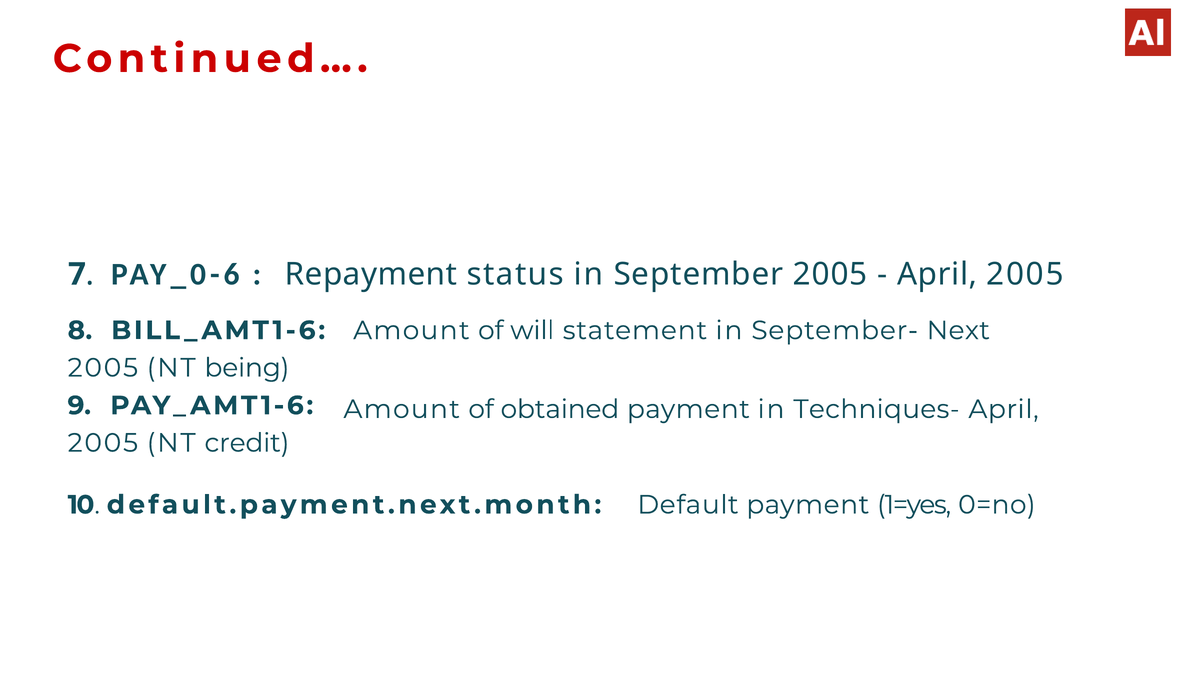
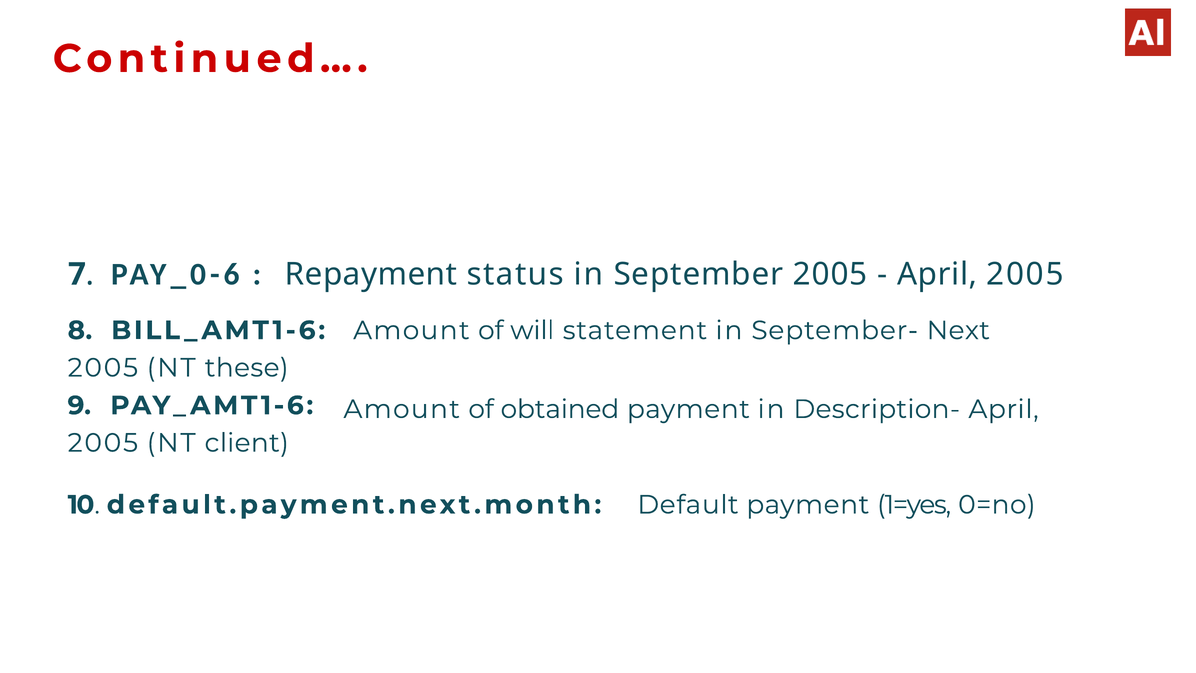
being: being -> these (247, 368)
Techniques-: Techniques- -> Description- (877, 409)
credit: credit -> client (247, 443)
